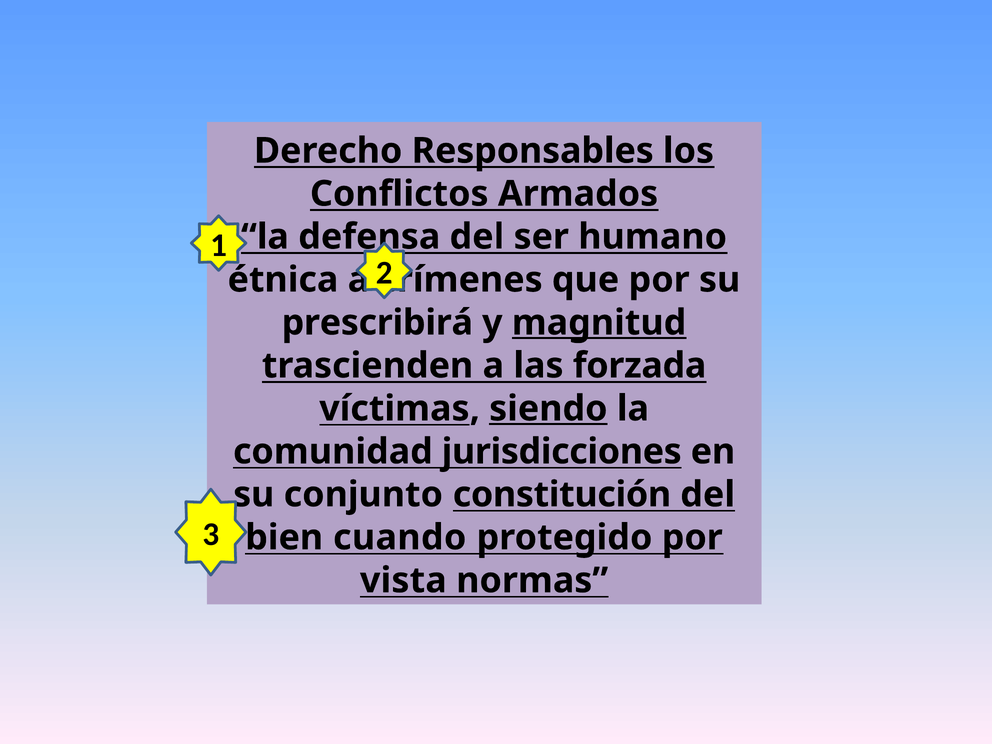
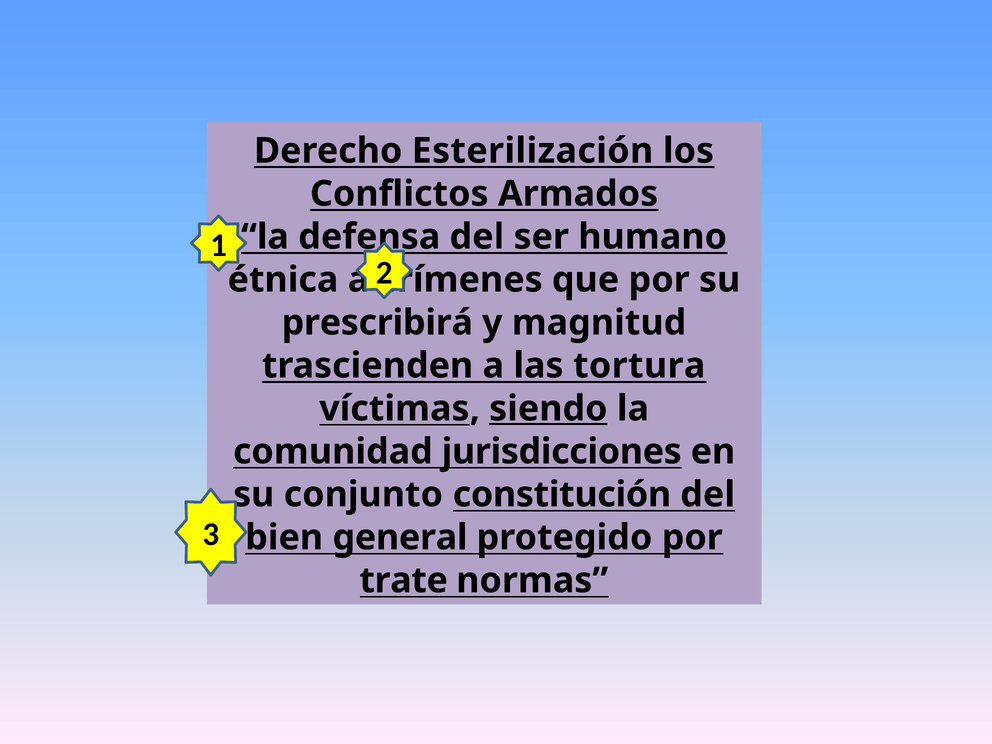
Responsables: Responsables -> Esterilización (532, 151)
magnitud underline: present -> none (599, 323)
forzada: forzada -> tortura (639, 366)
cuando: cuando -> general (400, 537)
vista: vista -> trate (404, 580)
